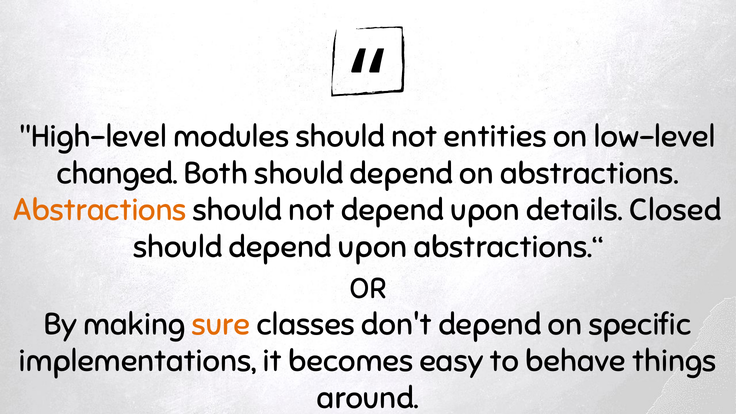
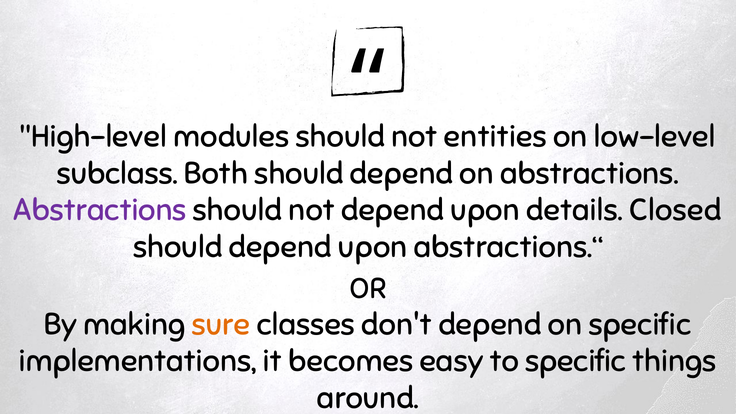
changed: changed -> subclass (117, 174)
Abstractions colour: orange -> purple (100, 210)
to behave: behave -> specific (576, 361)
